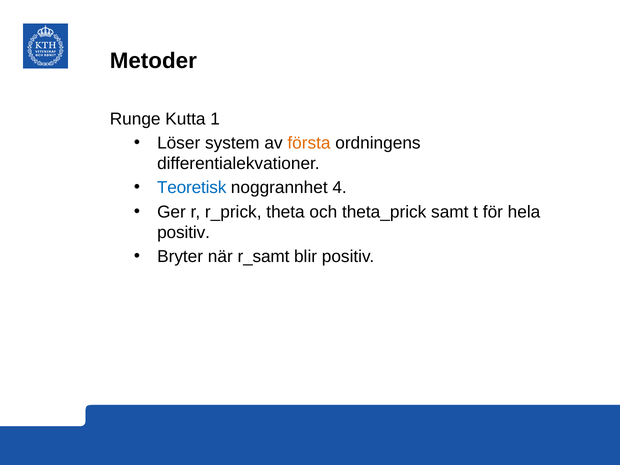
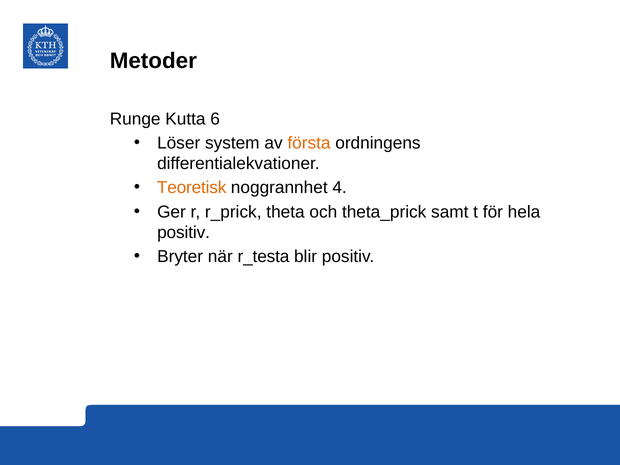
1: 1 -> 6 (215, 119)
Teoretisk colour: blue -> orange (192, 188)
r_samt: r_samt -> r_testa (263, 257)
